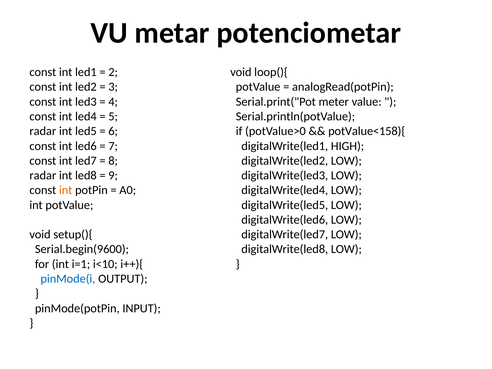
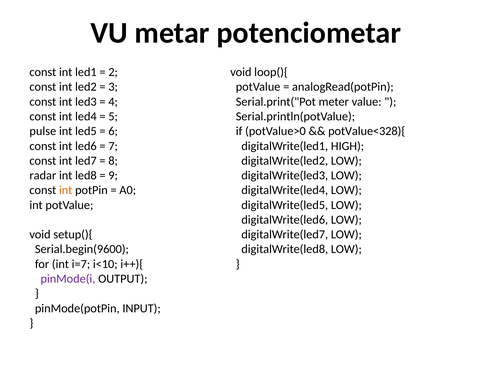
radar: radar -> pulse (43, 131)
potValue<158){: potValue<158){ -> potValue<328){ (367, 131)
i=1: i=1 -> i=7 (81, 264)
pinMode(i colour: blue -> purple (68, 279)
